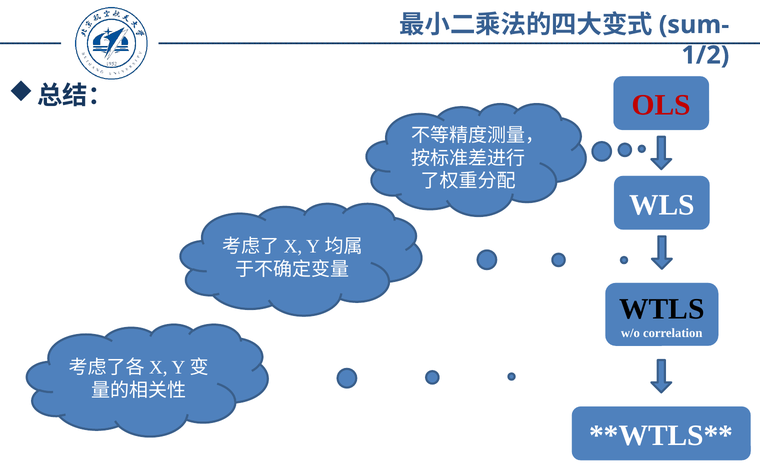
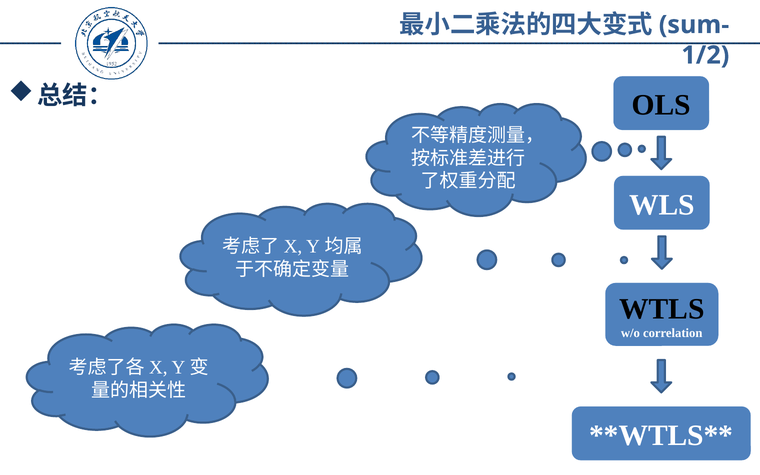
OLS colour: red -> black (661, 105)
